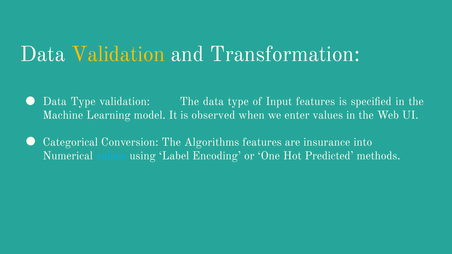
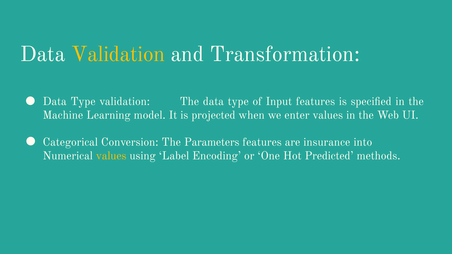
observed: observed -> projected (213, 115)
Algorithms: Algorithms -> Parameters (212, 142)
values colour: light blue -> yellow (111, 156)
